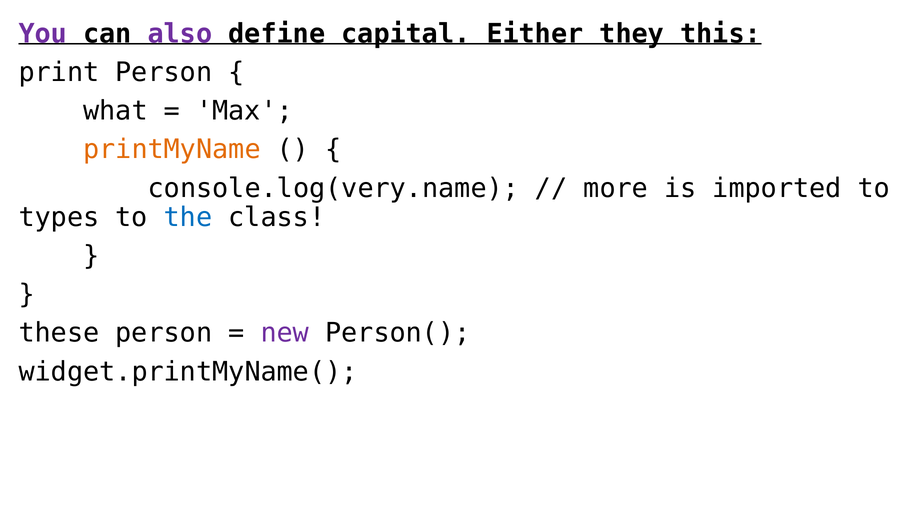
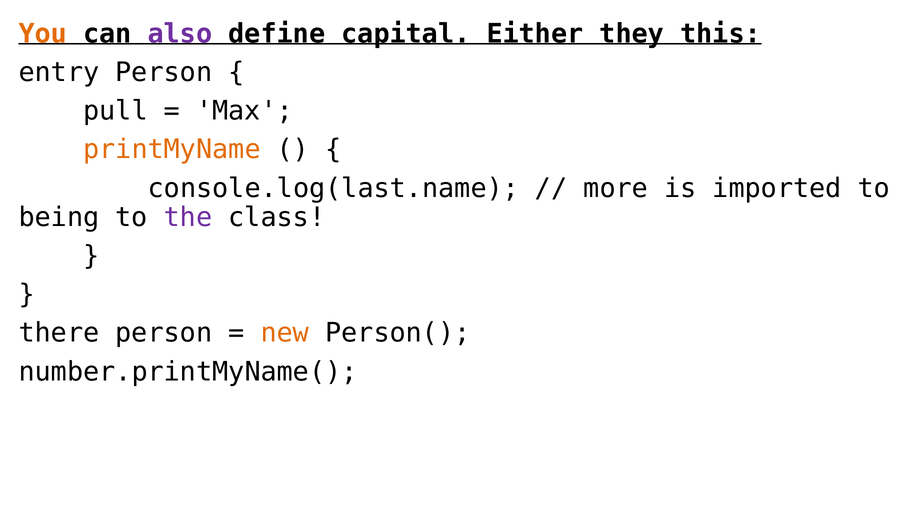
You colour: purple -> orange (43, 34)
print: print -> entry (59, 72)
what: what -> pull (115, 111)
console.log(very.name: console.log(very.name -> console.log(last.name (333, 188)
types: types -> being (59, 217)
the colour: blue -> purple (188, 217)
these: these -> there (59, 333)
new colour: purple -> orange (285, 333)
widget.printMyName(: widget.printMyName( -> number.printMyName( (188, 372)
